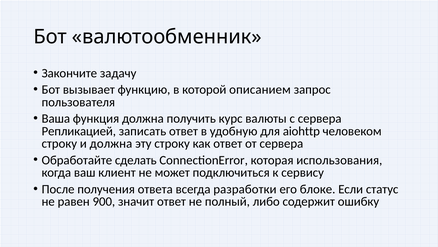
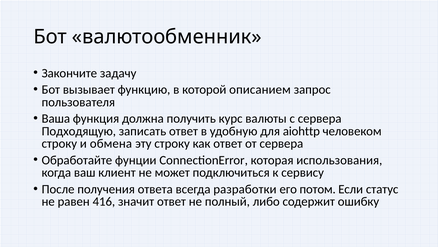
Репликацией: Репликацией -> Подходящую (79, 131)
и должна: должна -> обмена (111, 143)
сделать: сделать -> фунции (136, 160)
блоке: блоке -> потом (318, 189)
900: 900 -> 416 (104, 201)
